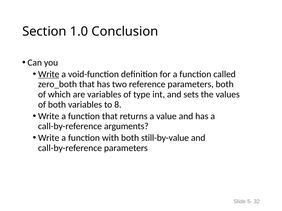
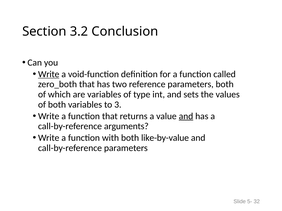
1.0: 1.0 -> 3.2 (79, 32)
8: 8 -> 3 (118, 105)
and underline: none -> present (186, 116)
still-by-value: still-by-value -> like-by-value (165, 138)
